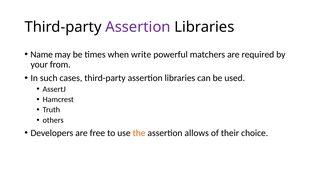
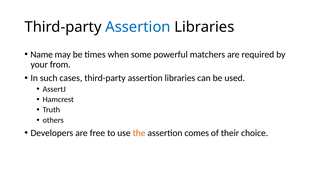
Assertion colour: purple -> blue (138, 27)
write: write -> some (141, 54)
allows: allows -> comes (197, 133)
